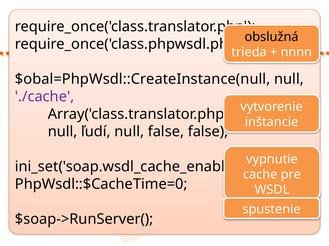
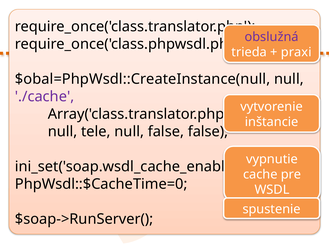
obslužná colour: black -> purple (272, 37)
nnnn: nnnn -> praxi (296, 52)
ľudí: ľudí -> tele (96, 132)
